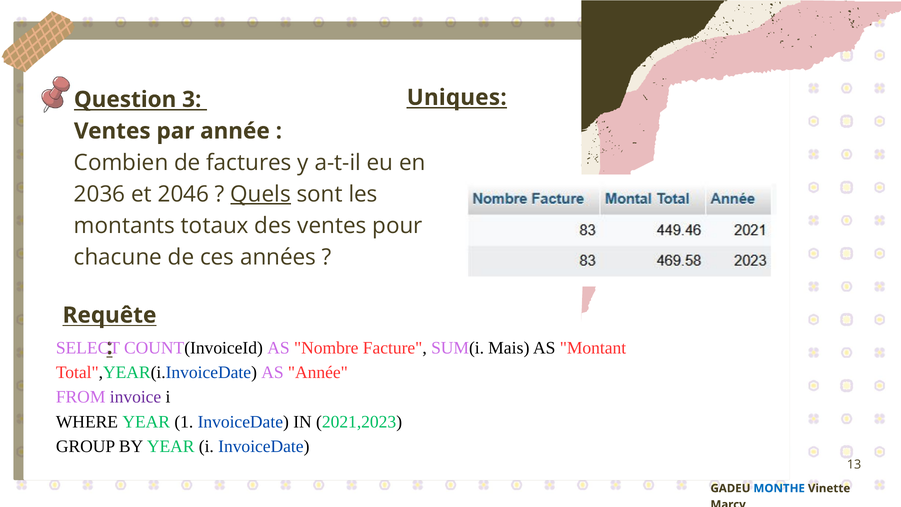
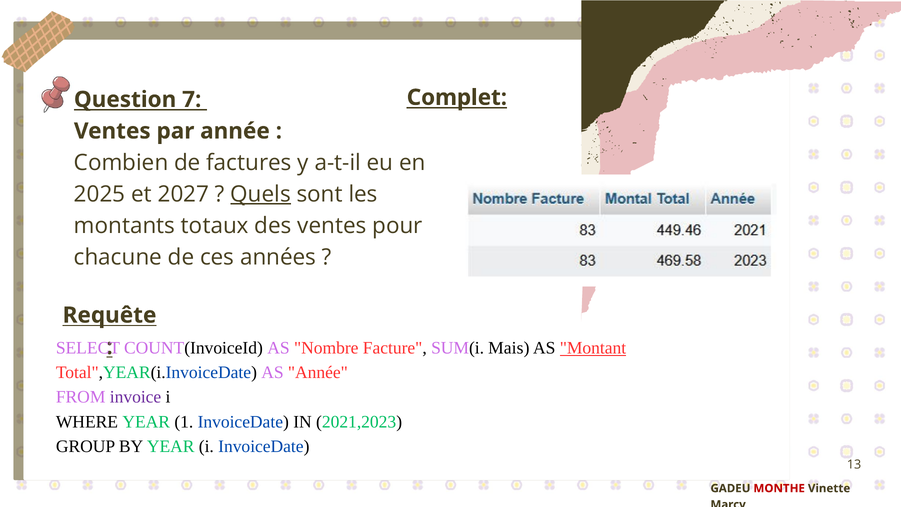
Uniques: Uniques -> Complet (457, 97)
3: 3 -> 7 (192, 99)
2036: 2036 -> 2025 (100, 194)
2046: 2046 -> 2027 (183, 194)
Montant underline: none -> present (593, 348)
MONTHE colour: blue -> red (779, 488)
